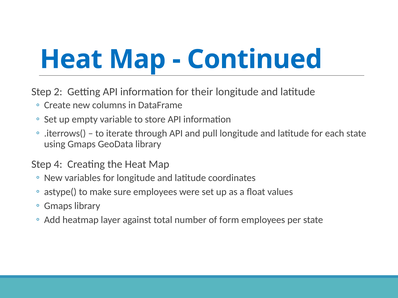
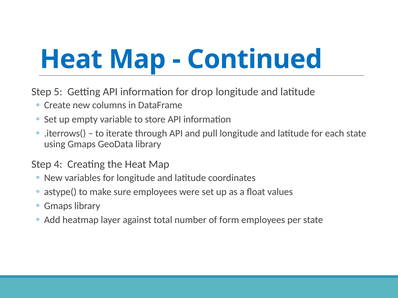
2: 2 -> 5 (58, 92)
their: their -> drop (202, 92)
